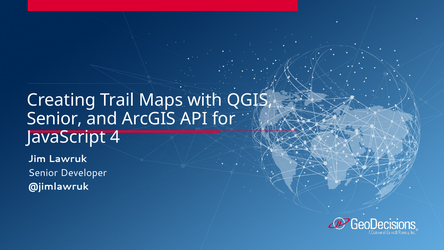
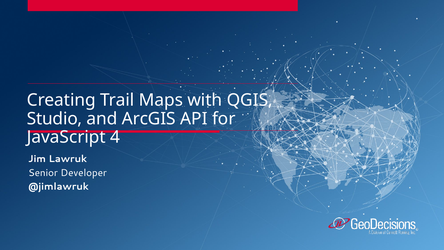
Senior: Senior -> Studio (55, 119)
